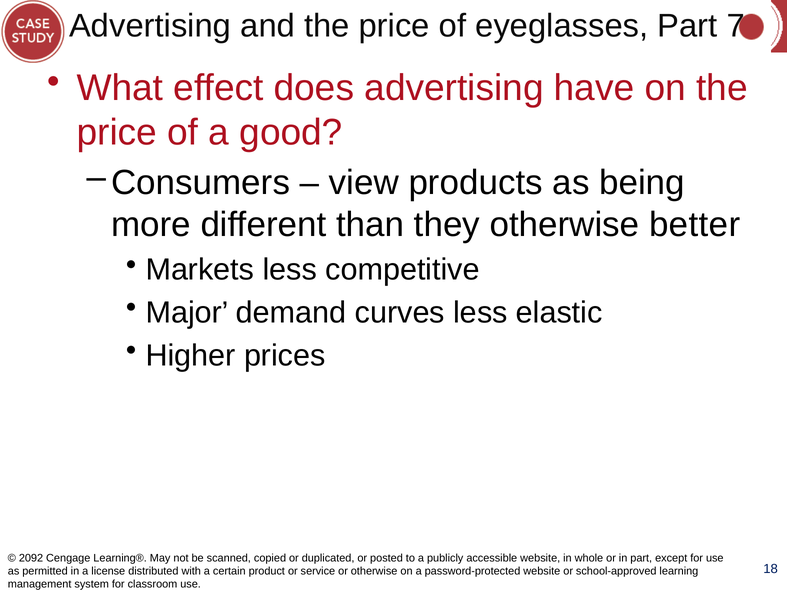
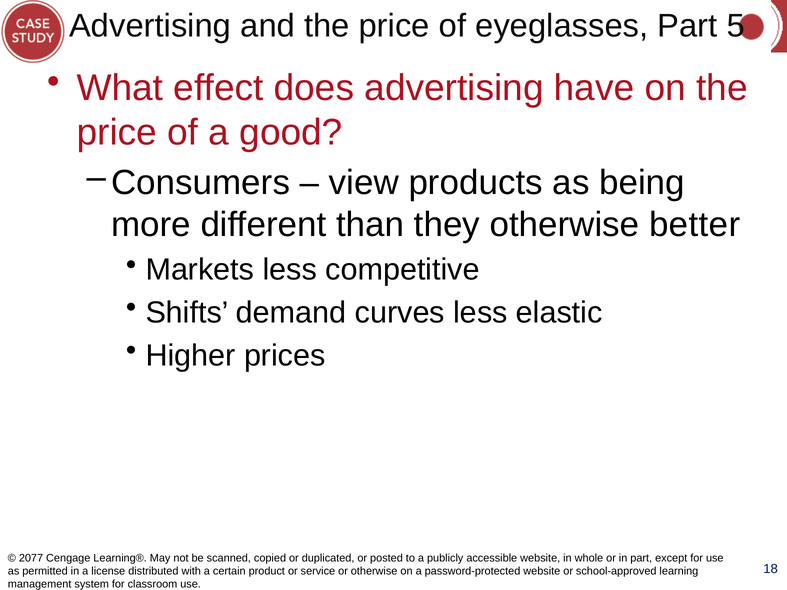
7: 7 -> 5 (736, 26)
Major: Major -> Shifts (187, 313)
2092: 2092 -> 2077 (31, 558)
